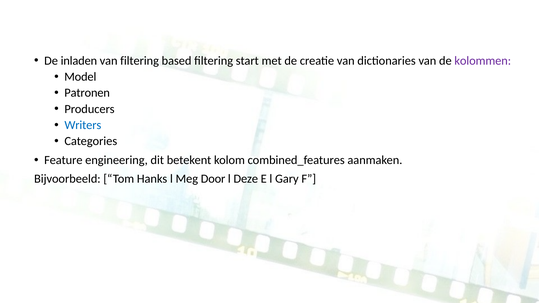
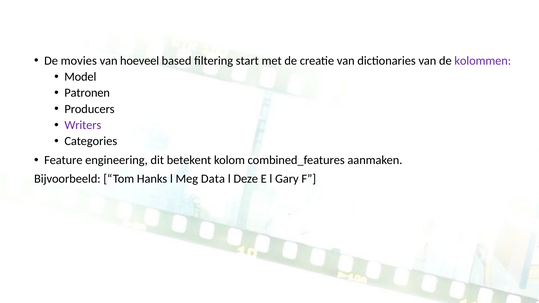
inladen: inladen -> movies (79, 61)
van filtering: filtering -> hoeveel (140, 61)
Writers colour: blue -> purple (83, 125)
Door: Door -> Data (213, 179)
